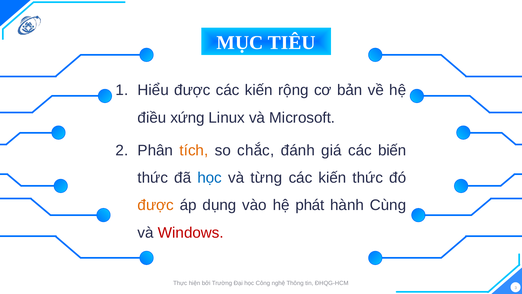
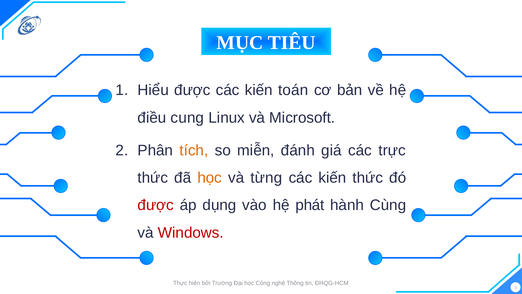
rộng: rộng -> toán (293, 90)
xứng: xứng -> cung (187, 118)
chắc: chắc -> miễn (256, 150)
biến: biến -> trực (392, 150)
học colour: blue -> orange (210, 178)
được colour: orange -> red (156, 205)
